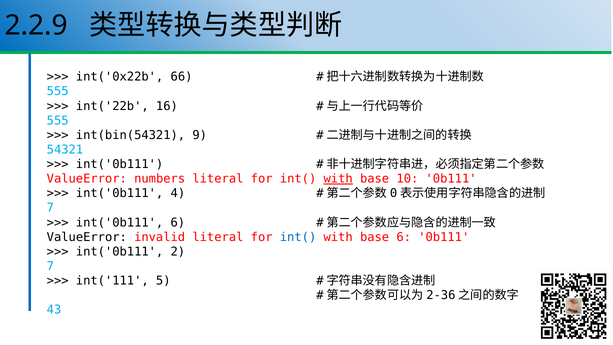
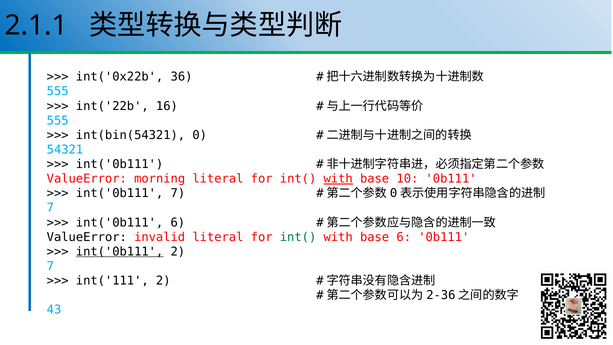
2.2.9: 2.2.9 -> 2.1.1 (36, 25)
66: 66 -> 36 (182, 77)
9: 9 -> 0 (200, 135)
numbers: numbers -> morning (160, 179)
int('0b111 4: 4 -> 7 (178, 193)
int( colour: blue -> green (298, 237)
int('0b111 underline: none -> present (120, 252)
int('111 5: 5 -> 2 (163, 281)
